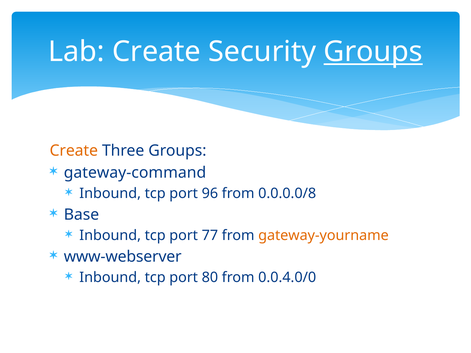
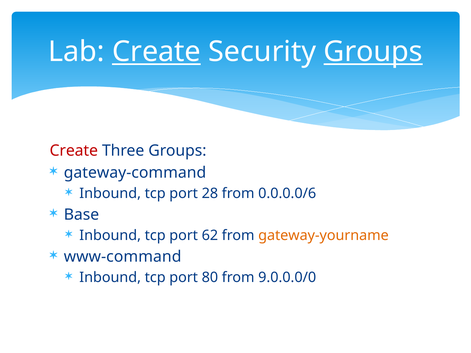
Create underline: none -> present (156, 52)
Create colour: orange -> red (74, 151)
96: 96 -> 28 (210, 193)
0.0.0.0/8: 0.0.0.0/8 -> 0.0.0.0/6 (287, 193)
77: 77 -> 62 (210, 236)
www-webserver: www-webserver -> www-command (123, 257)
0.0.4.0/0: 0.0.4.0/0 -> 9.0.0.0/0 (287, 278)
